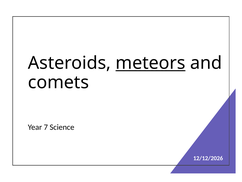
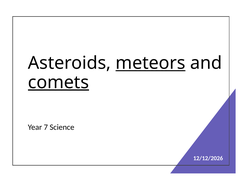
comets underline: none -> present (58, 82)
